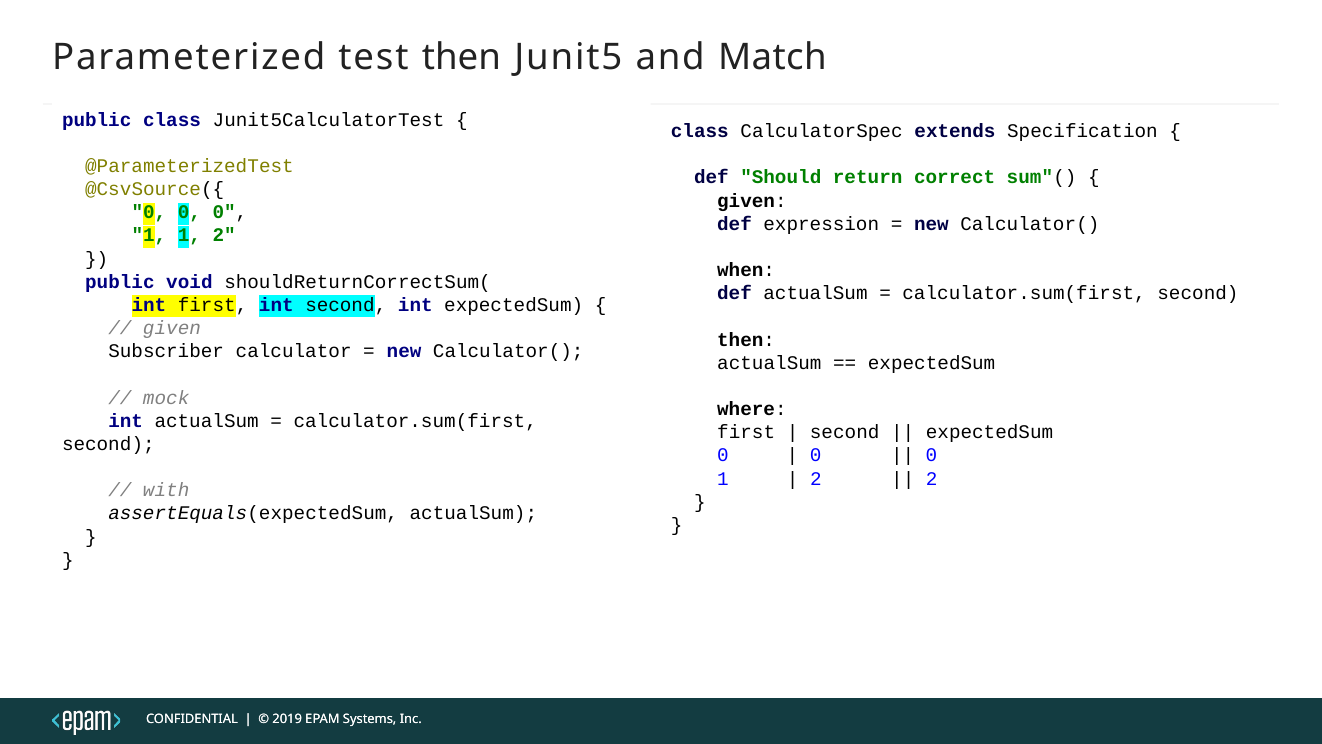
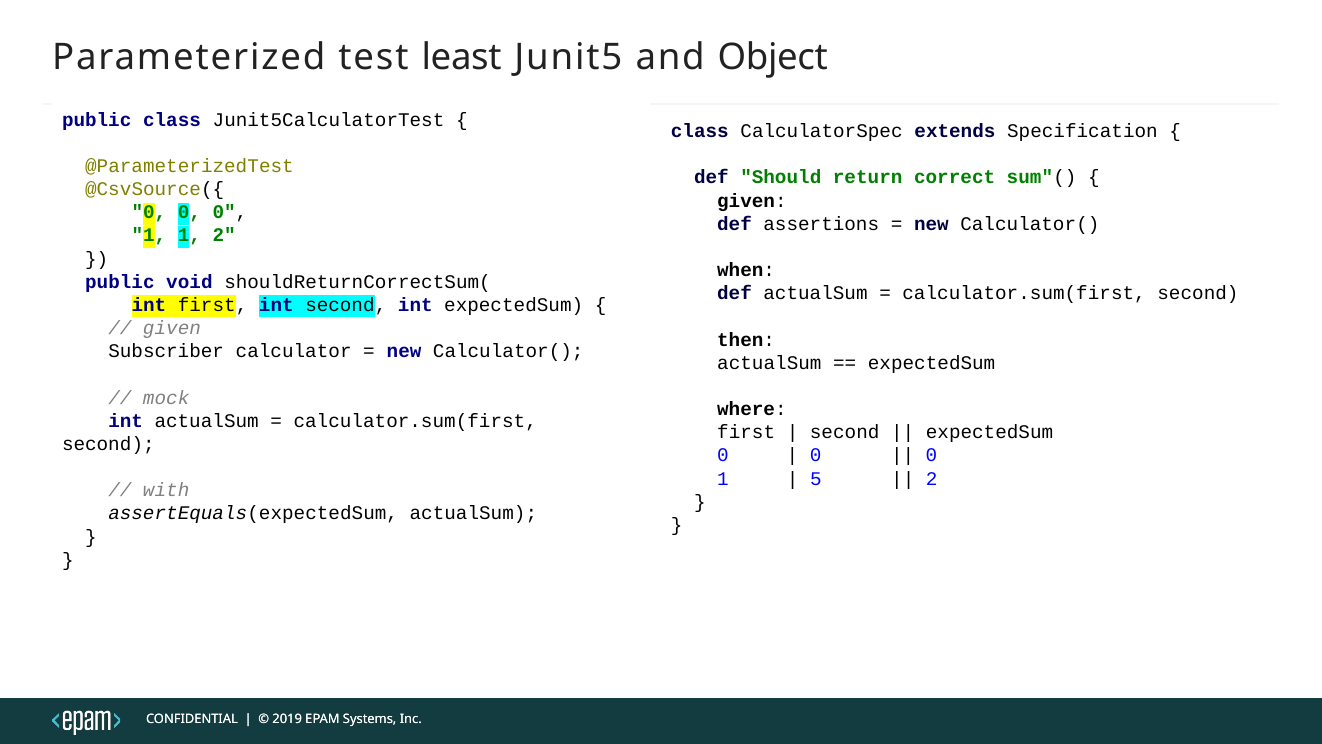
test then: then -> least (462, 57)
Match: Match -> Object (773, 57)
expression: expression -> assertions (821, 224)
2: 2 -> 5 (816, 478)
